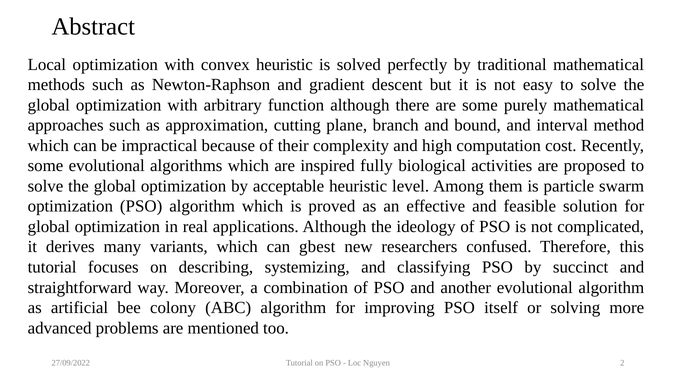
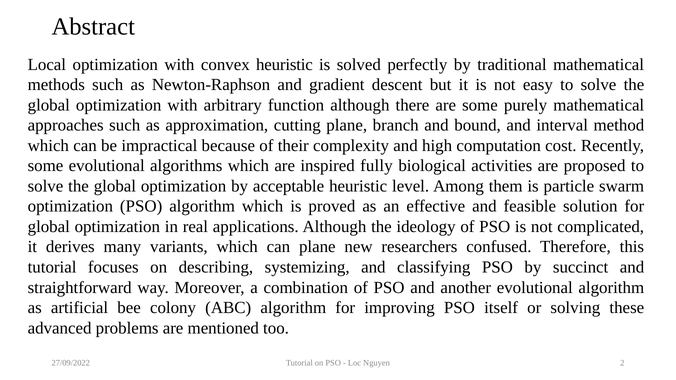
can gbest: gbest -> plane (317, 247)
more: more -> these (627, 308)
